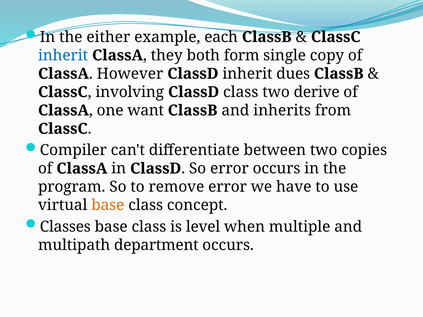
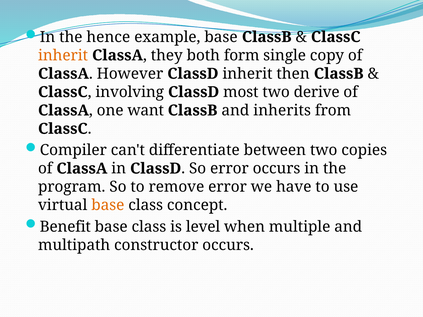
either: either -> hence (108, 37)
example each: each -> base (221, 37)
inherit colour: blue -> orange (63, 55)
dues: dues -> then (293, 74)
ClassD class: class -> most (241, 92)
Classes: Classes -> Benefit (65, 227)
department: department -> constructor (156, 245)
